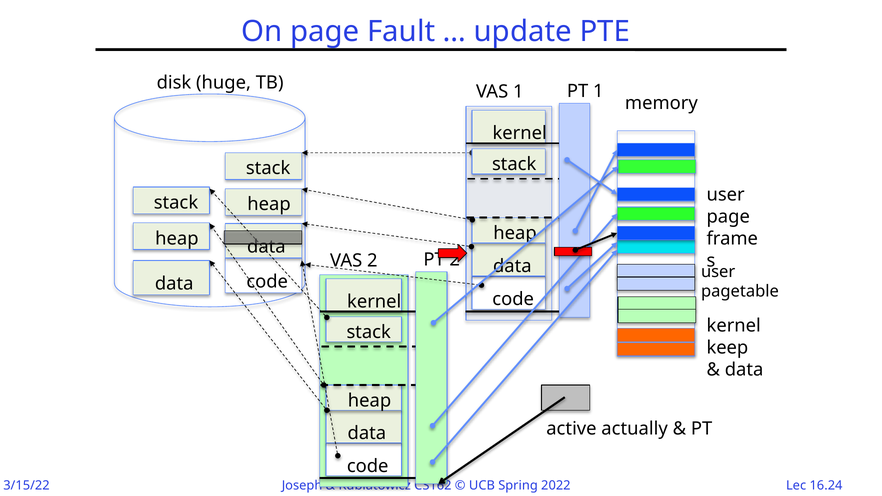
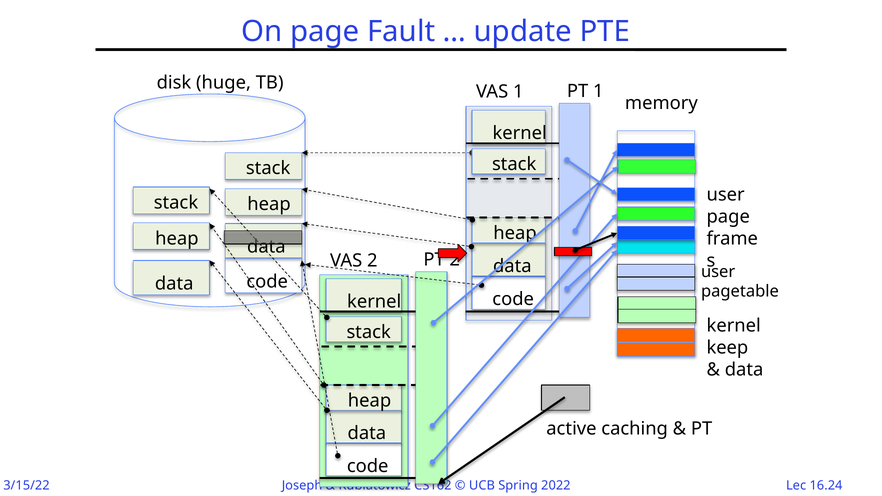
actually: actually -> caching (635, 429)
